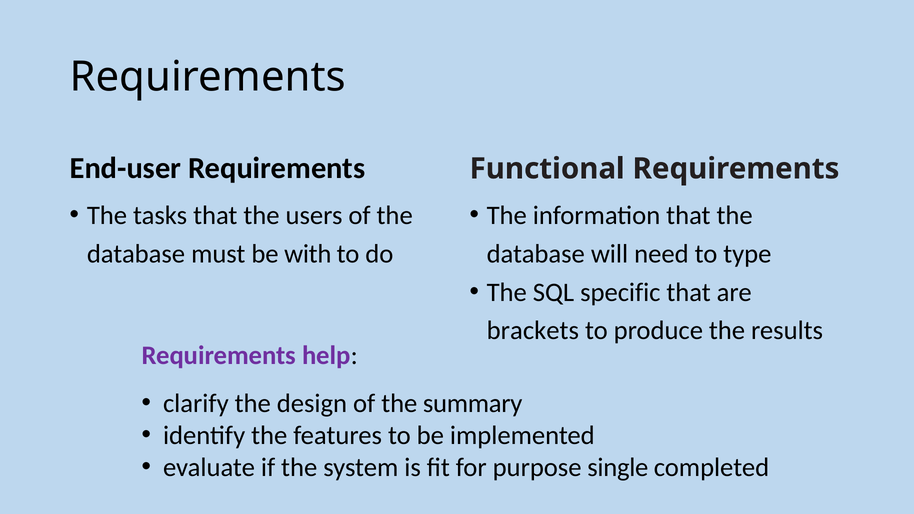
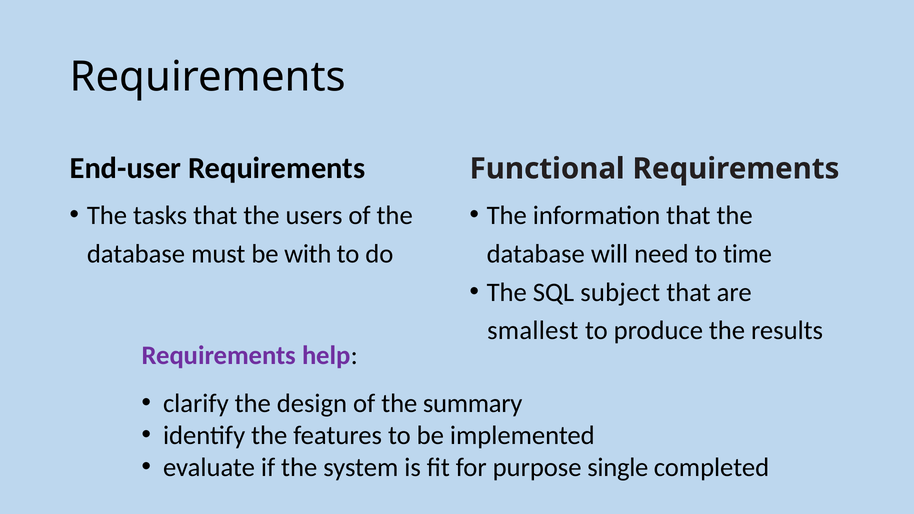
type: type -> time (748, 254)
specific: specific -> subject (620, 292)
brackets: brackets -> smallest (533, 331)
